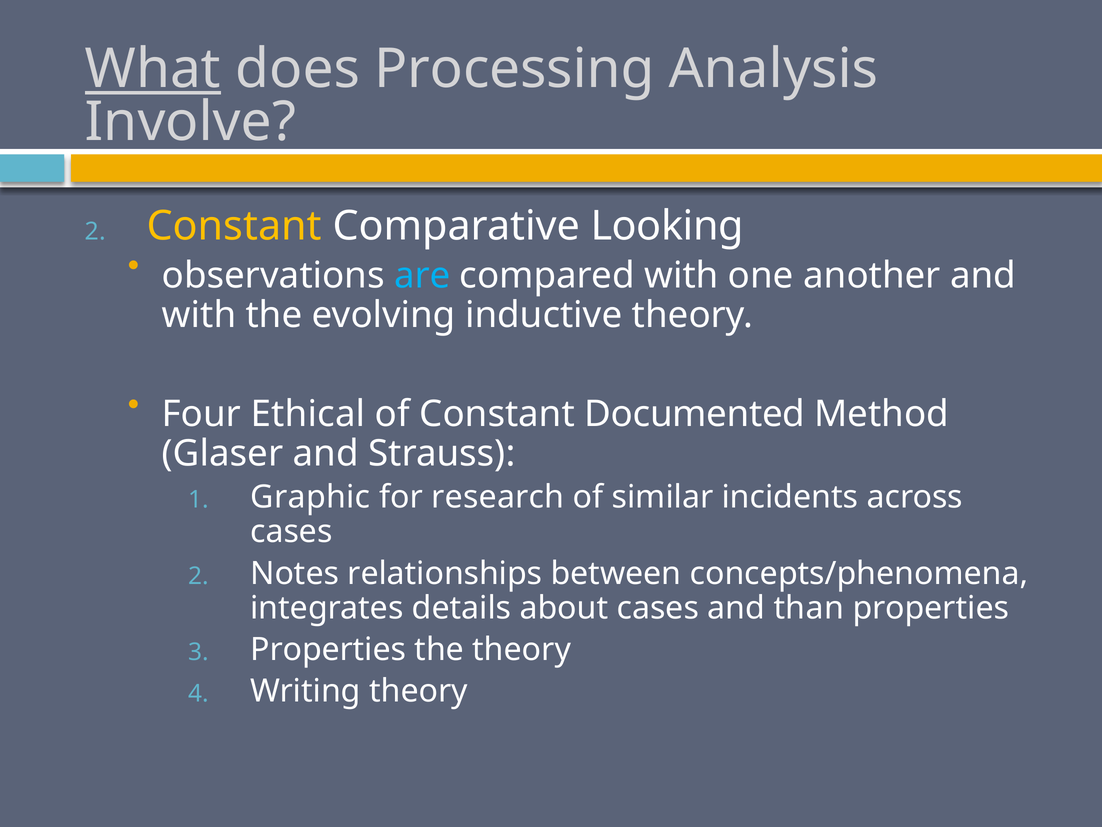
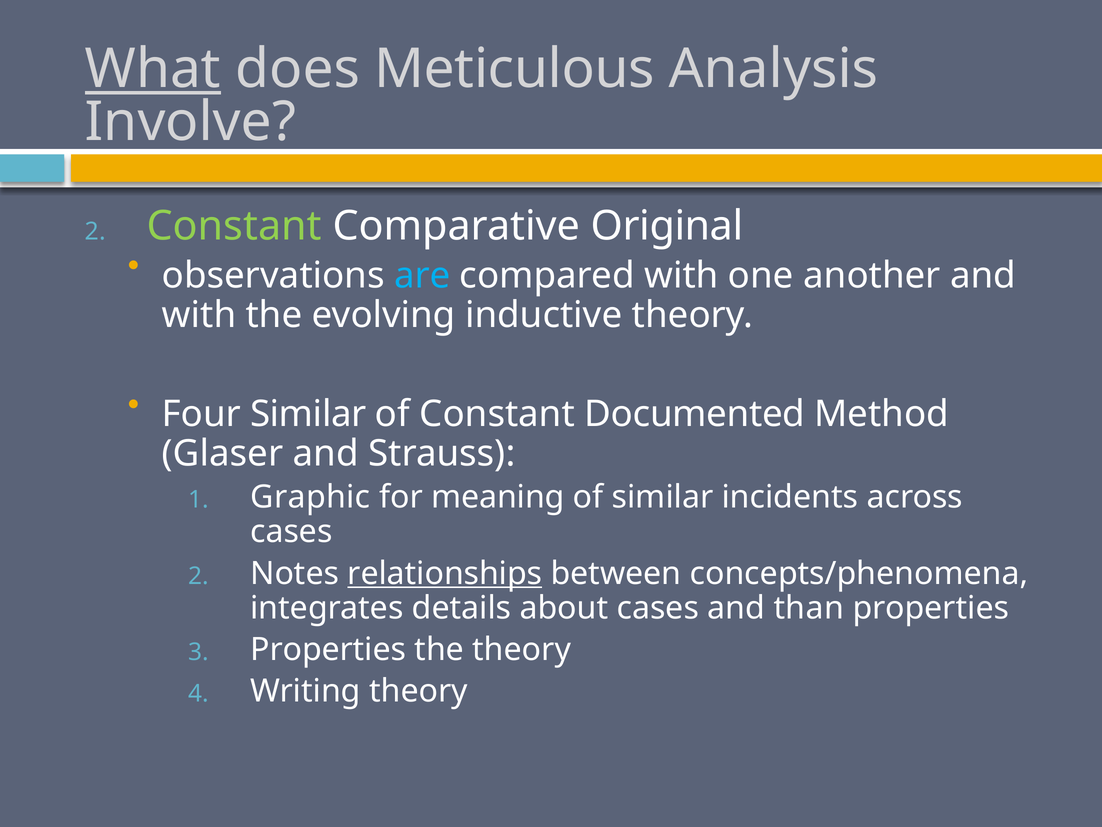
Processing: Processing -> Meticulous (514, 69)
Constant colour: yellow -> light green (234, 226)
Looking: Looking -> Original (667, 226)
Four Ethical: Ethical -> Similar (308, 414)
research: research -> meaning (498, 497)
relationships underline: none -> present (445, 573)
